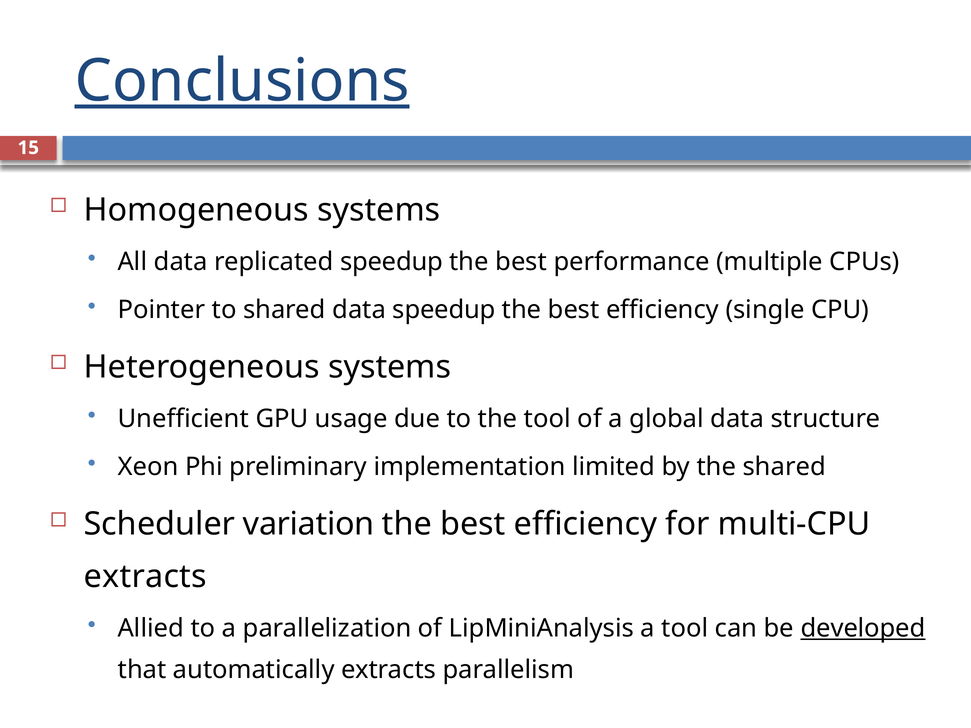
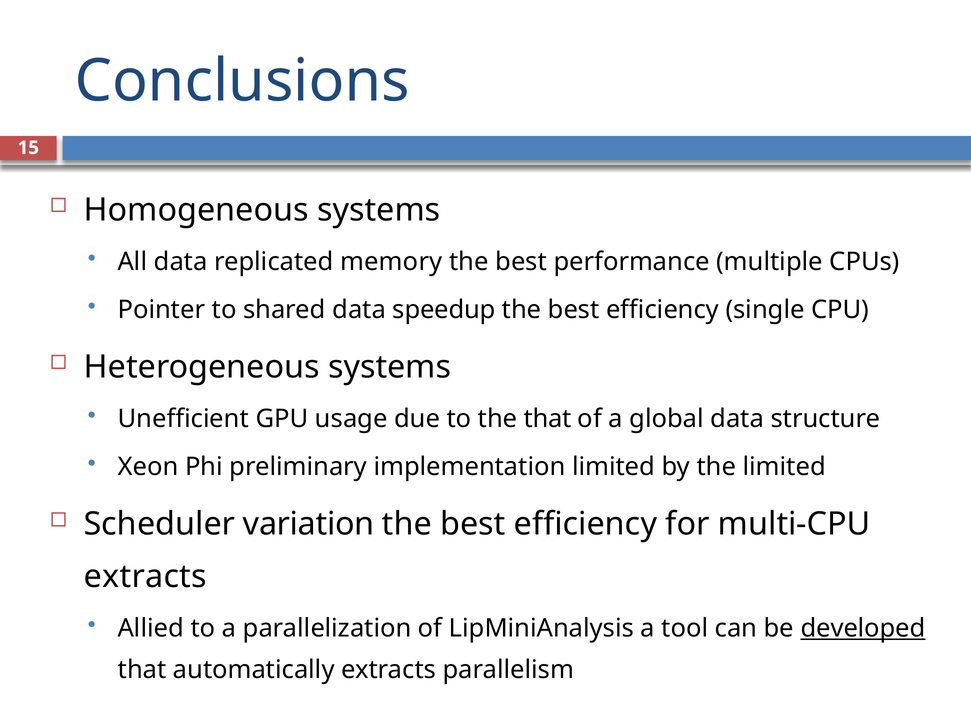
Conclusions underline: present -> none (242, 81)
replicated speedup: speedup -> memory (391, 262)
the tool: tool -> that (548, 419)
the shared: shared -> limited (784, 467)
